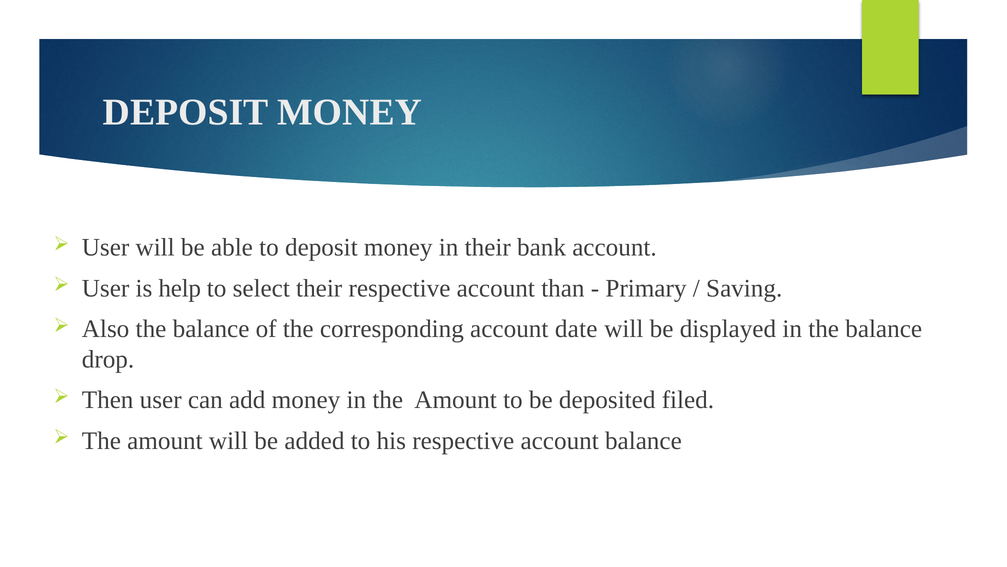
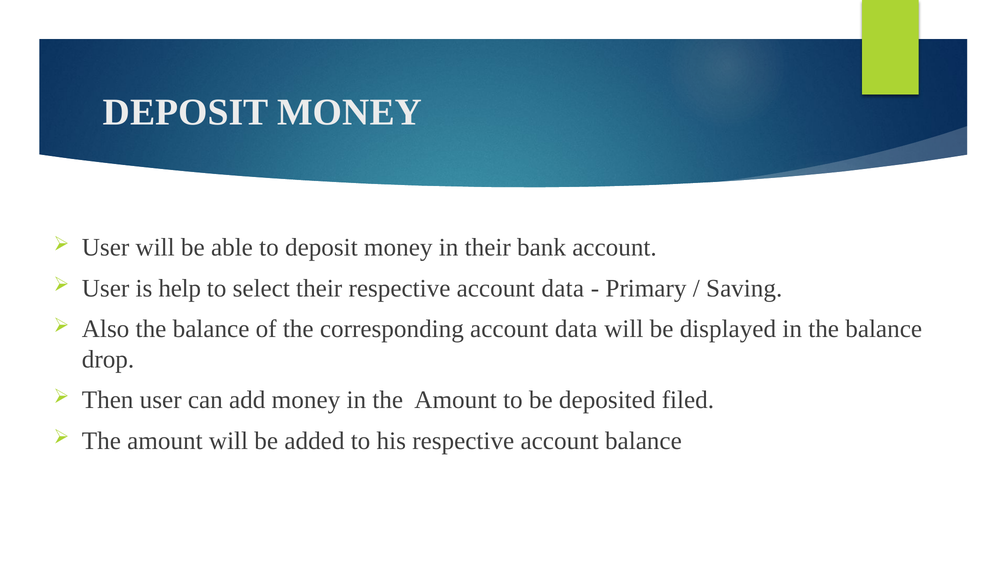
respective account than: than -> data (563, 288)
corresponding account date: date -> data (576, 329)
